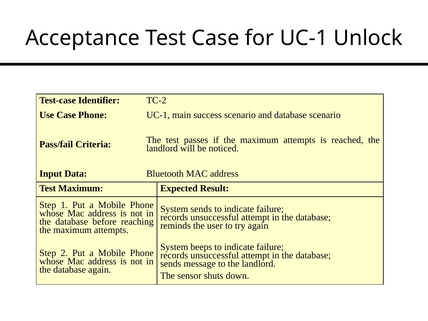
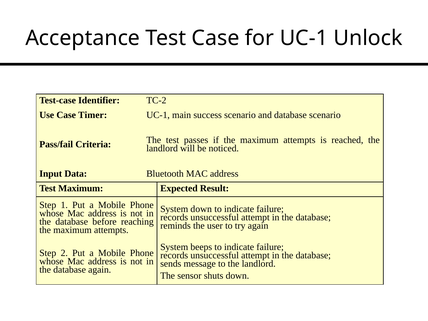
Case Phone: Phone -> Timer (93, 115)
System sends: sends -> down (201, 209)
